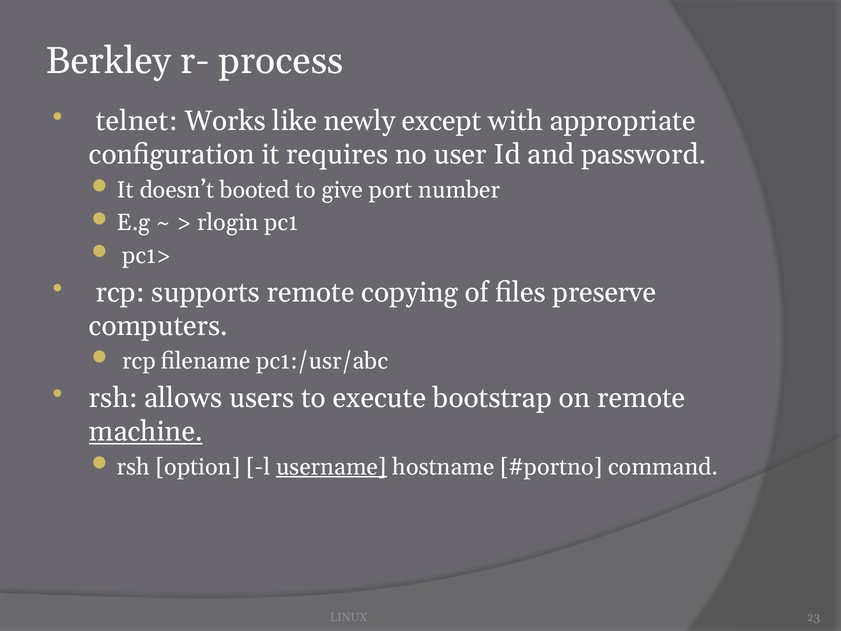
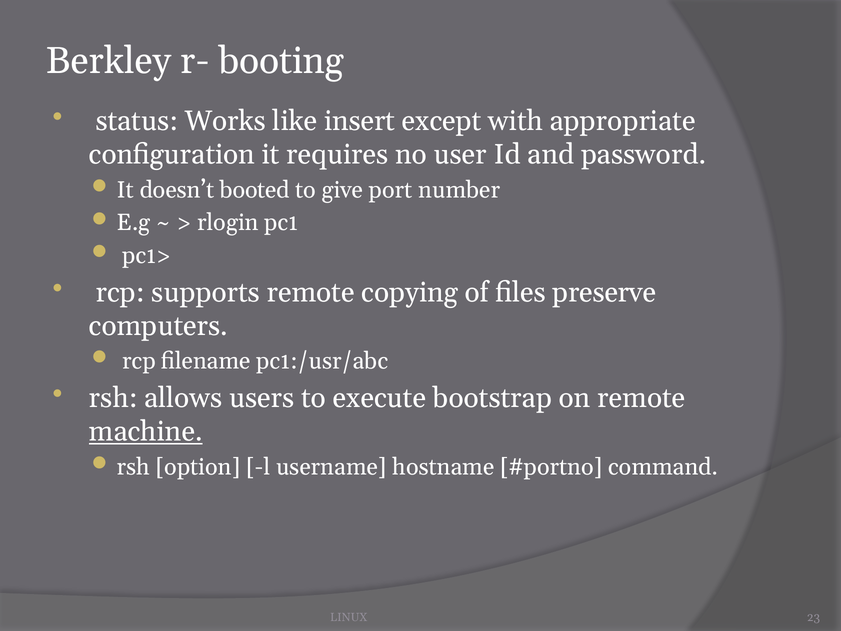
process: process -> booting (281, 61)
telnet: telnet -> status (137, 121)
newly: newly -> insert (360, 121)
username underline: present -> none (331, 467)
